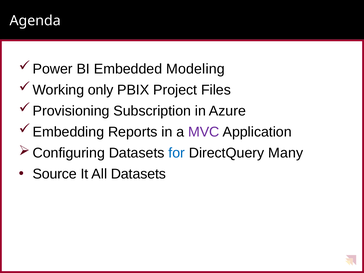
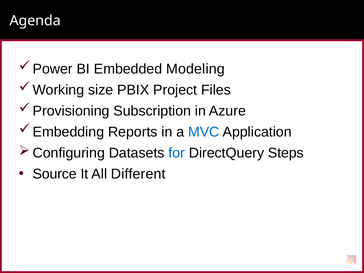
only: only -> size (101, 90)
MVC colour: purple -> blue (204, 132)
Many: Many -> Steps (286, 153)
All Datasets: Datasets -> Different (138, 174)
